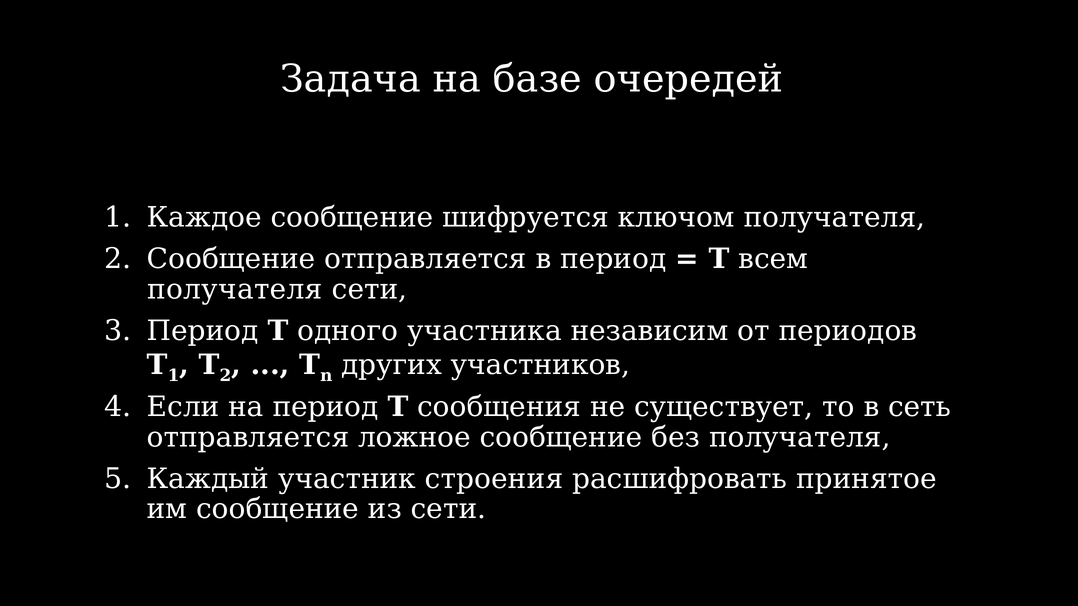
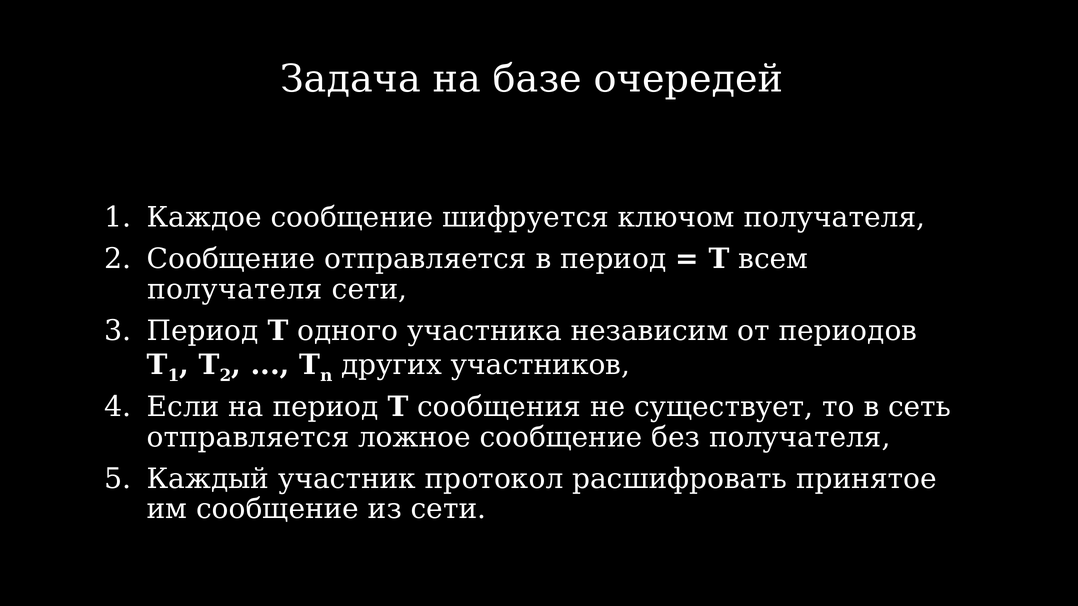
строения: строения -> протокол (494, 479)
